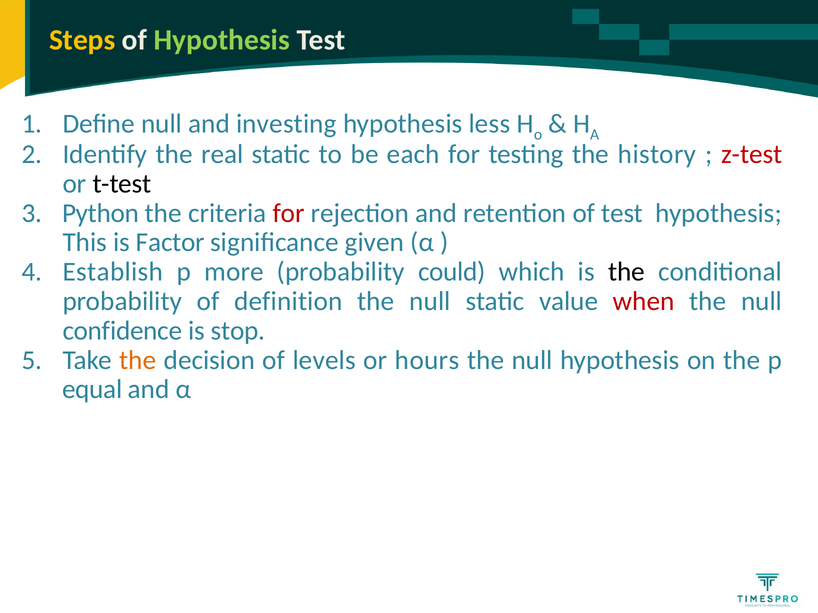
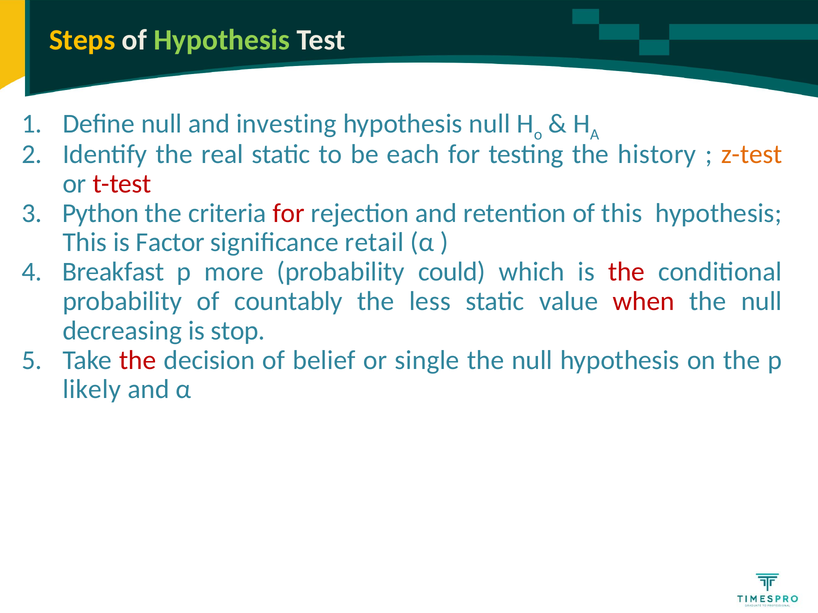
hypothesis less: less -> null (489, 124)
z-test colour: red -> orange (752, 154)
t-test colour: black -> red (122, 184)
of test: test -> this (622, 213)
given: given -> retail (374, 243)
Establish: Establish -> Breakfast (113, 272)
the colour: black -> red (627, 272)
definition: definition -> countably (289, 302)
null: null -> less (430, 302)
confidence: confidence -> decreasing (122, 331)
the colour: orange -> red (138, 360)
levels: levels -> belief (324, 360)
hours: hours -> single (427, 360)
equal: equal -> likely (92, 390)
